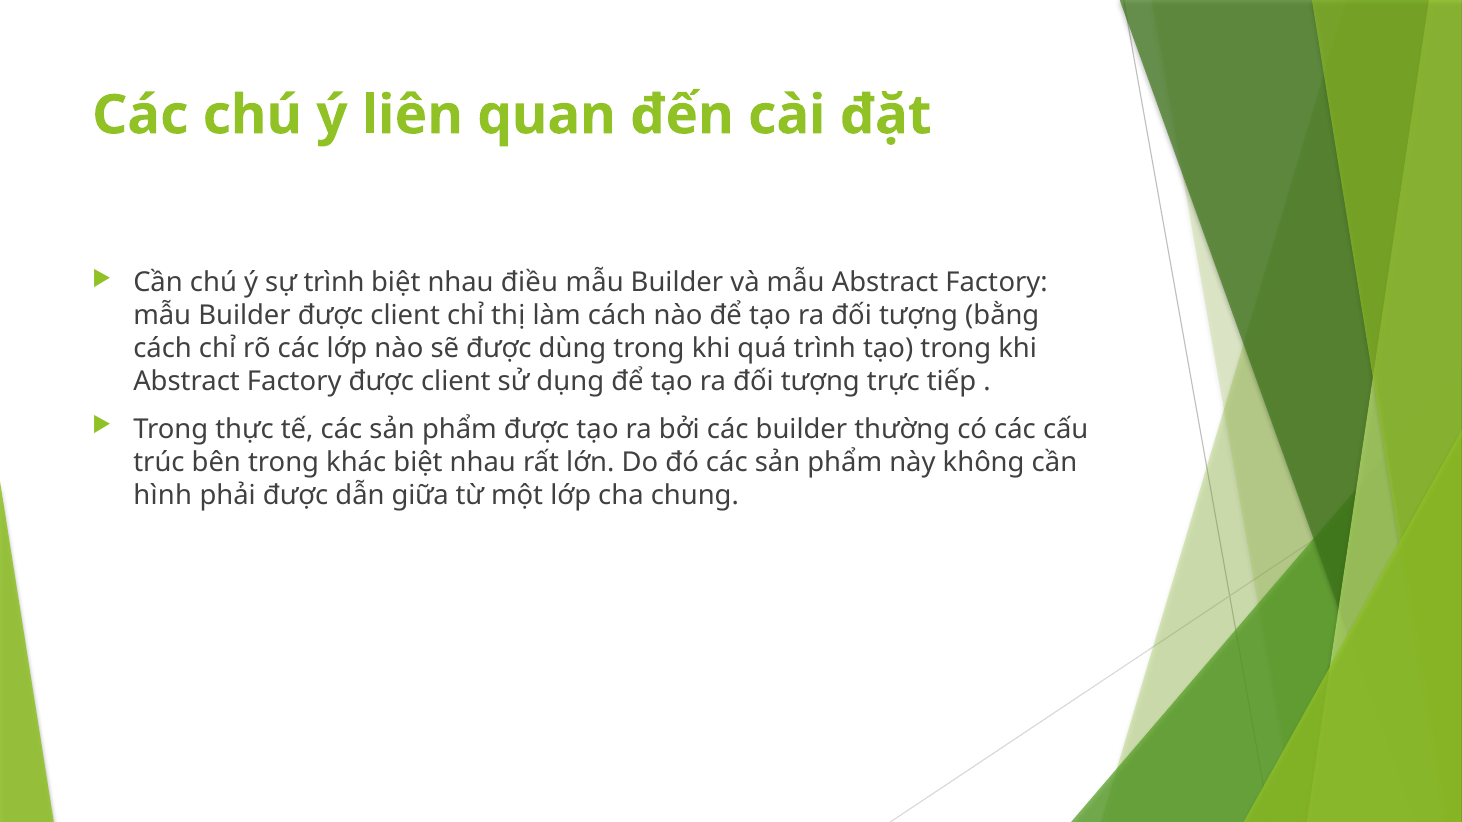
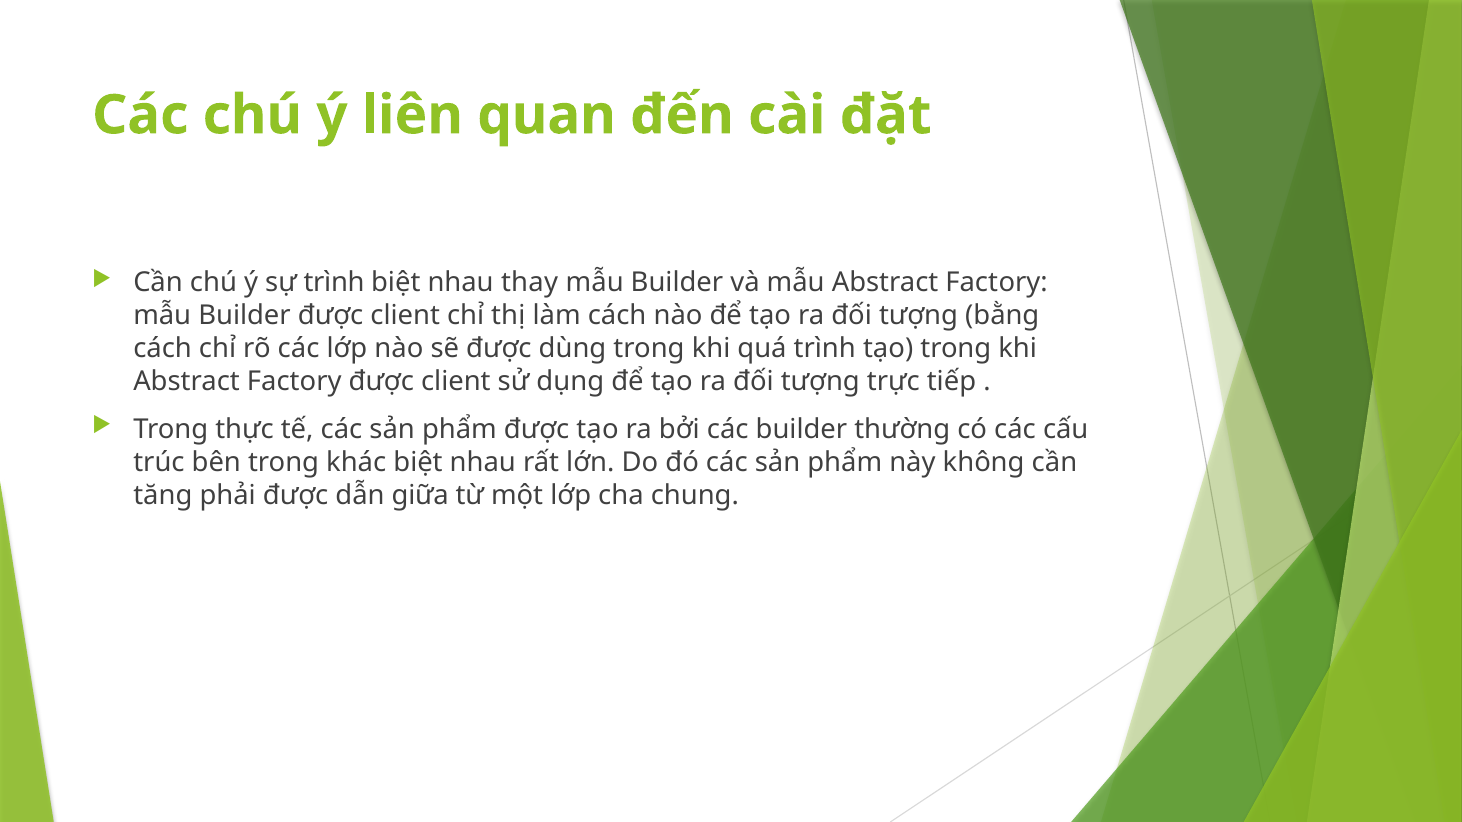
điều: điều -> thay (530, 283)
hình: hình -> tăng (163, 496)
